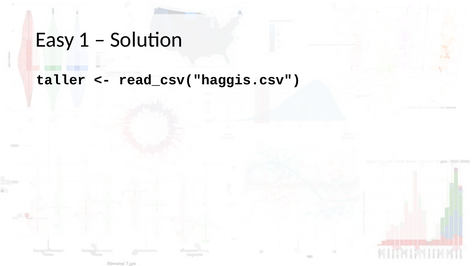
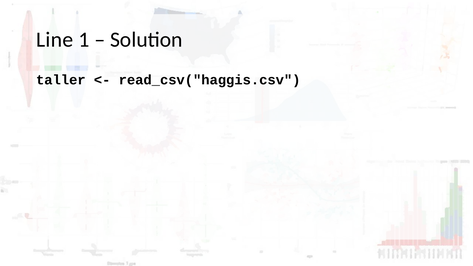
Easy: Easy -> Line (55, 40)
